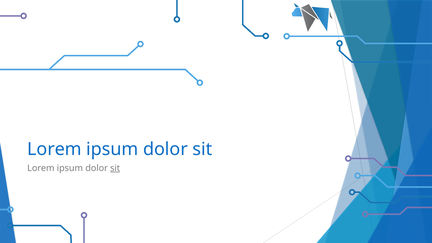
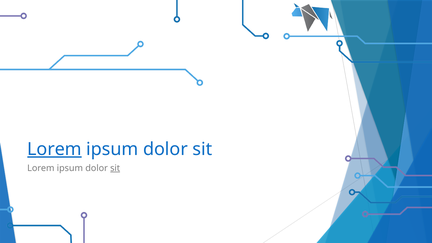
Lorem underline: none -> present (54, 149)
